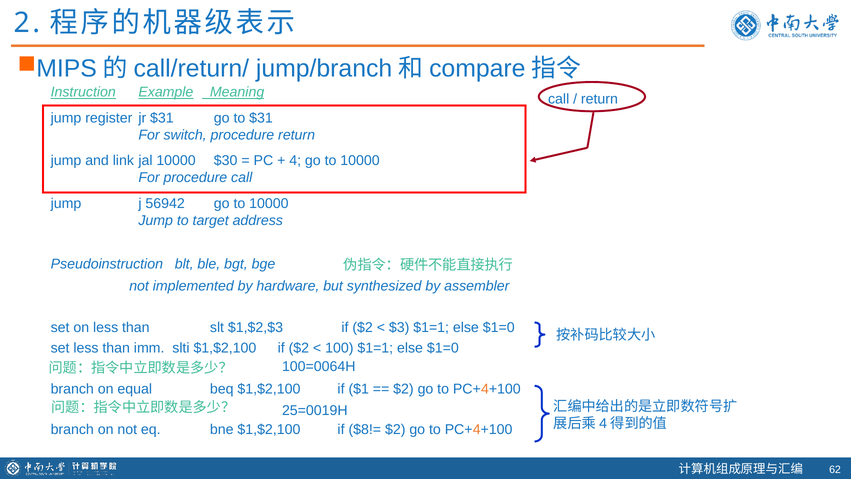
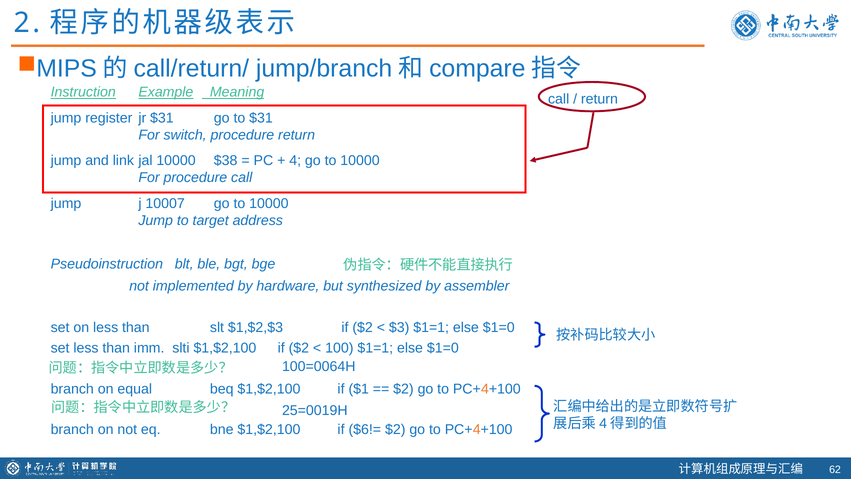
$30: $30 -> $38 (226, 161)
56942: 56942 -> 10007 (165, 204)
$8!=: $8!= -> $6!= (365, 429)
